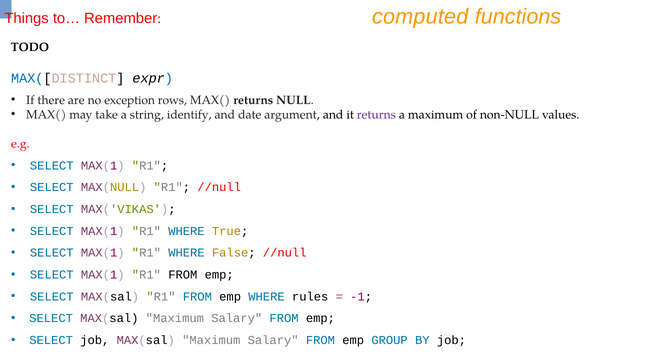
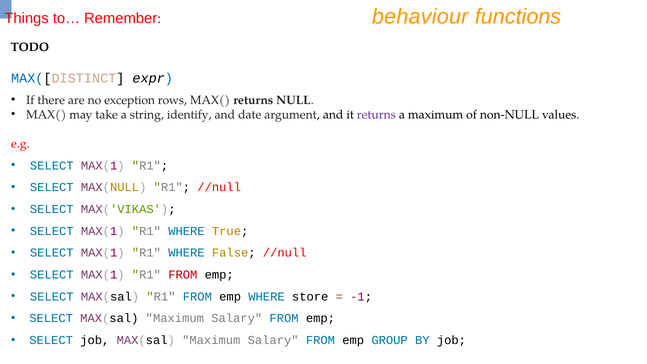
computed: computed -> behaviour (420, 17)
FROM colour: black -> red (183, 275)
rules: rules -> store (310, 297)
